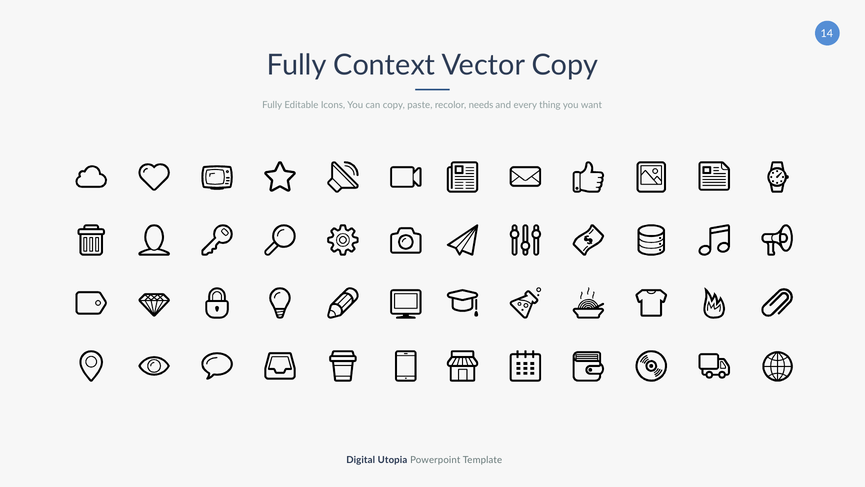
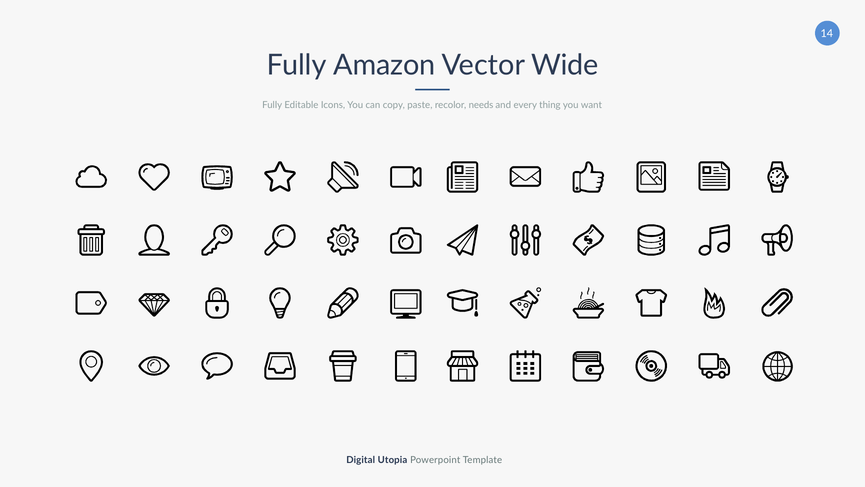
Context: Context -> Amazon (384, 65)
Vector Copy: Copy -> Wide (565, 65)
